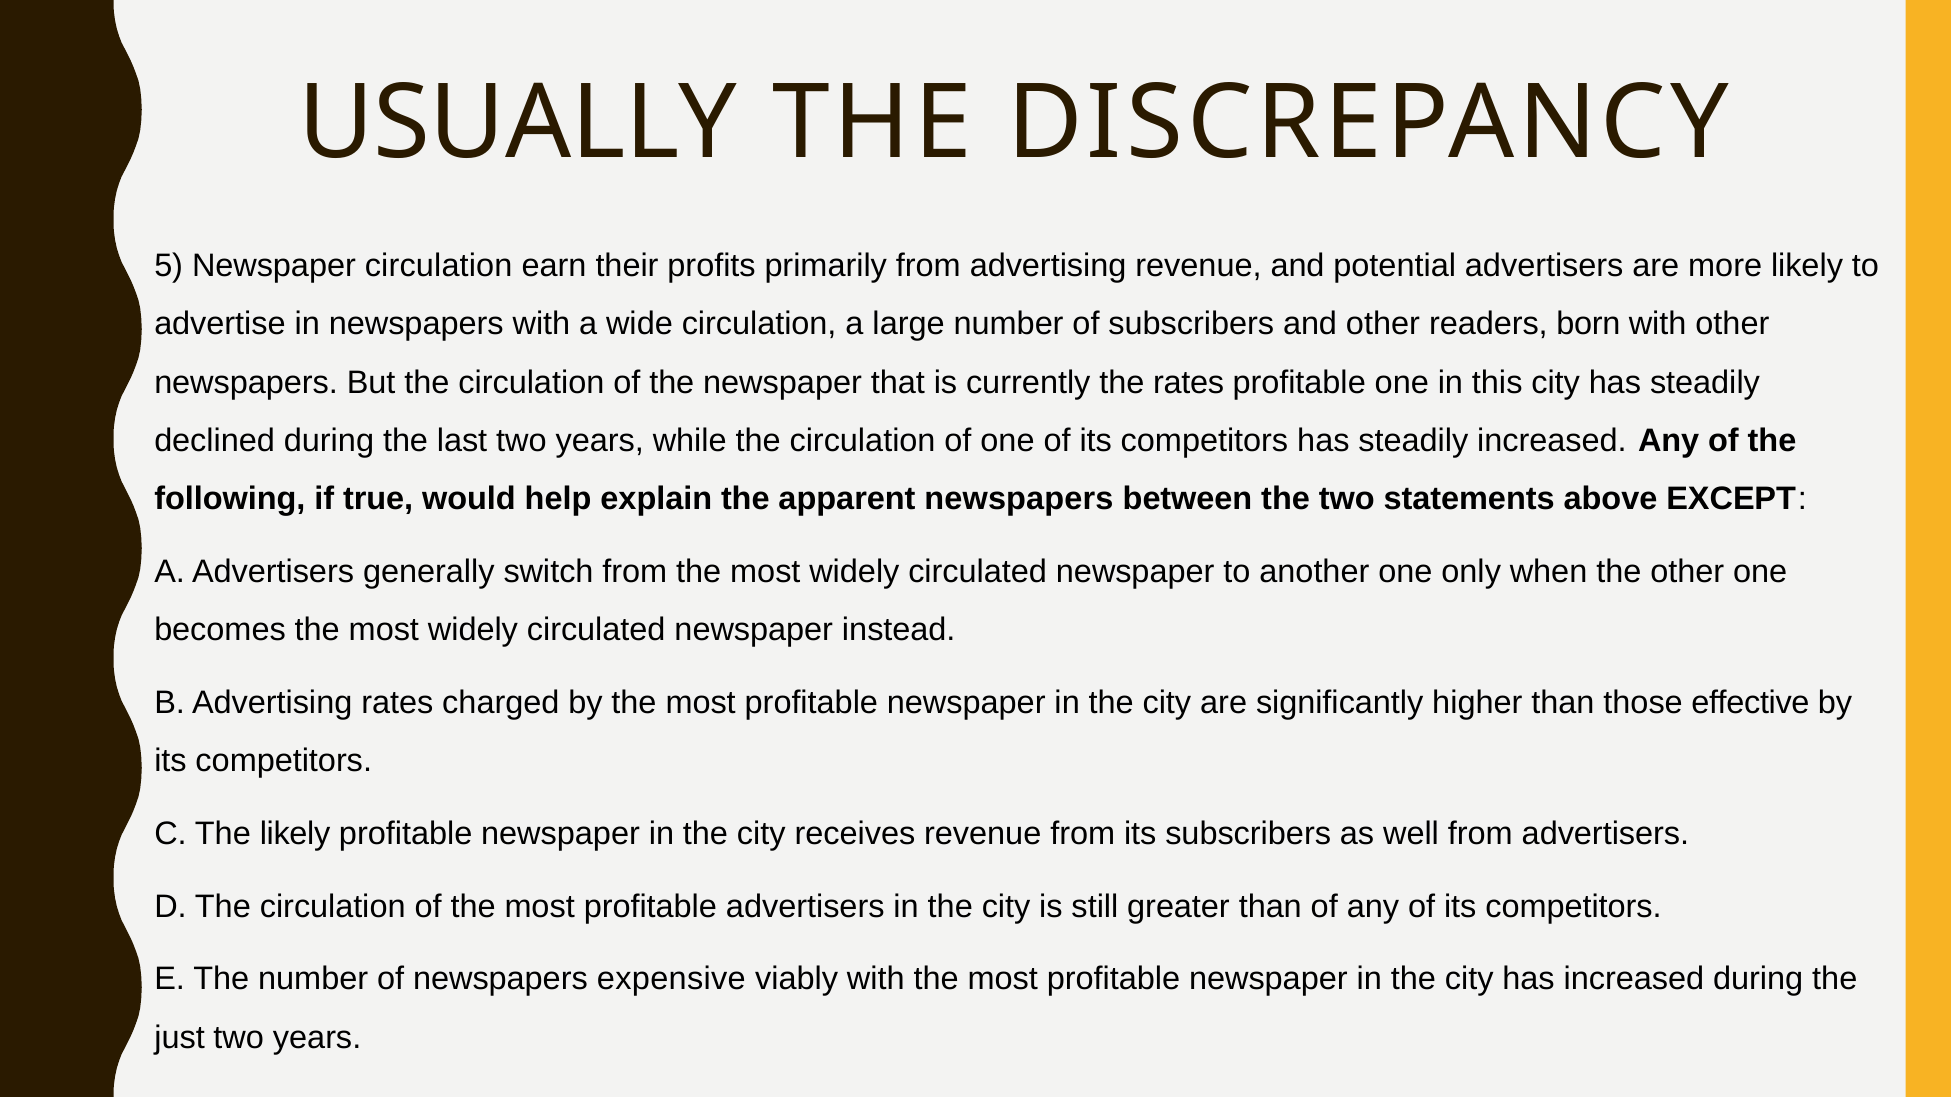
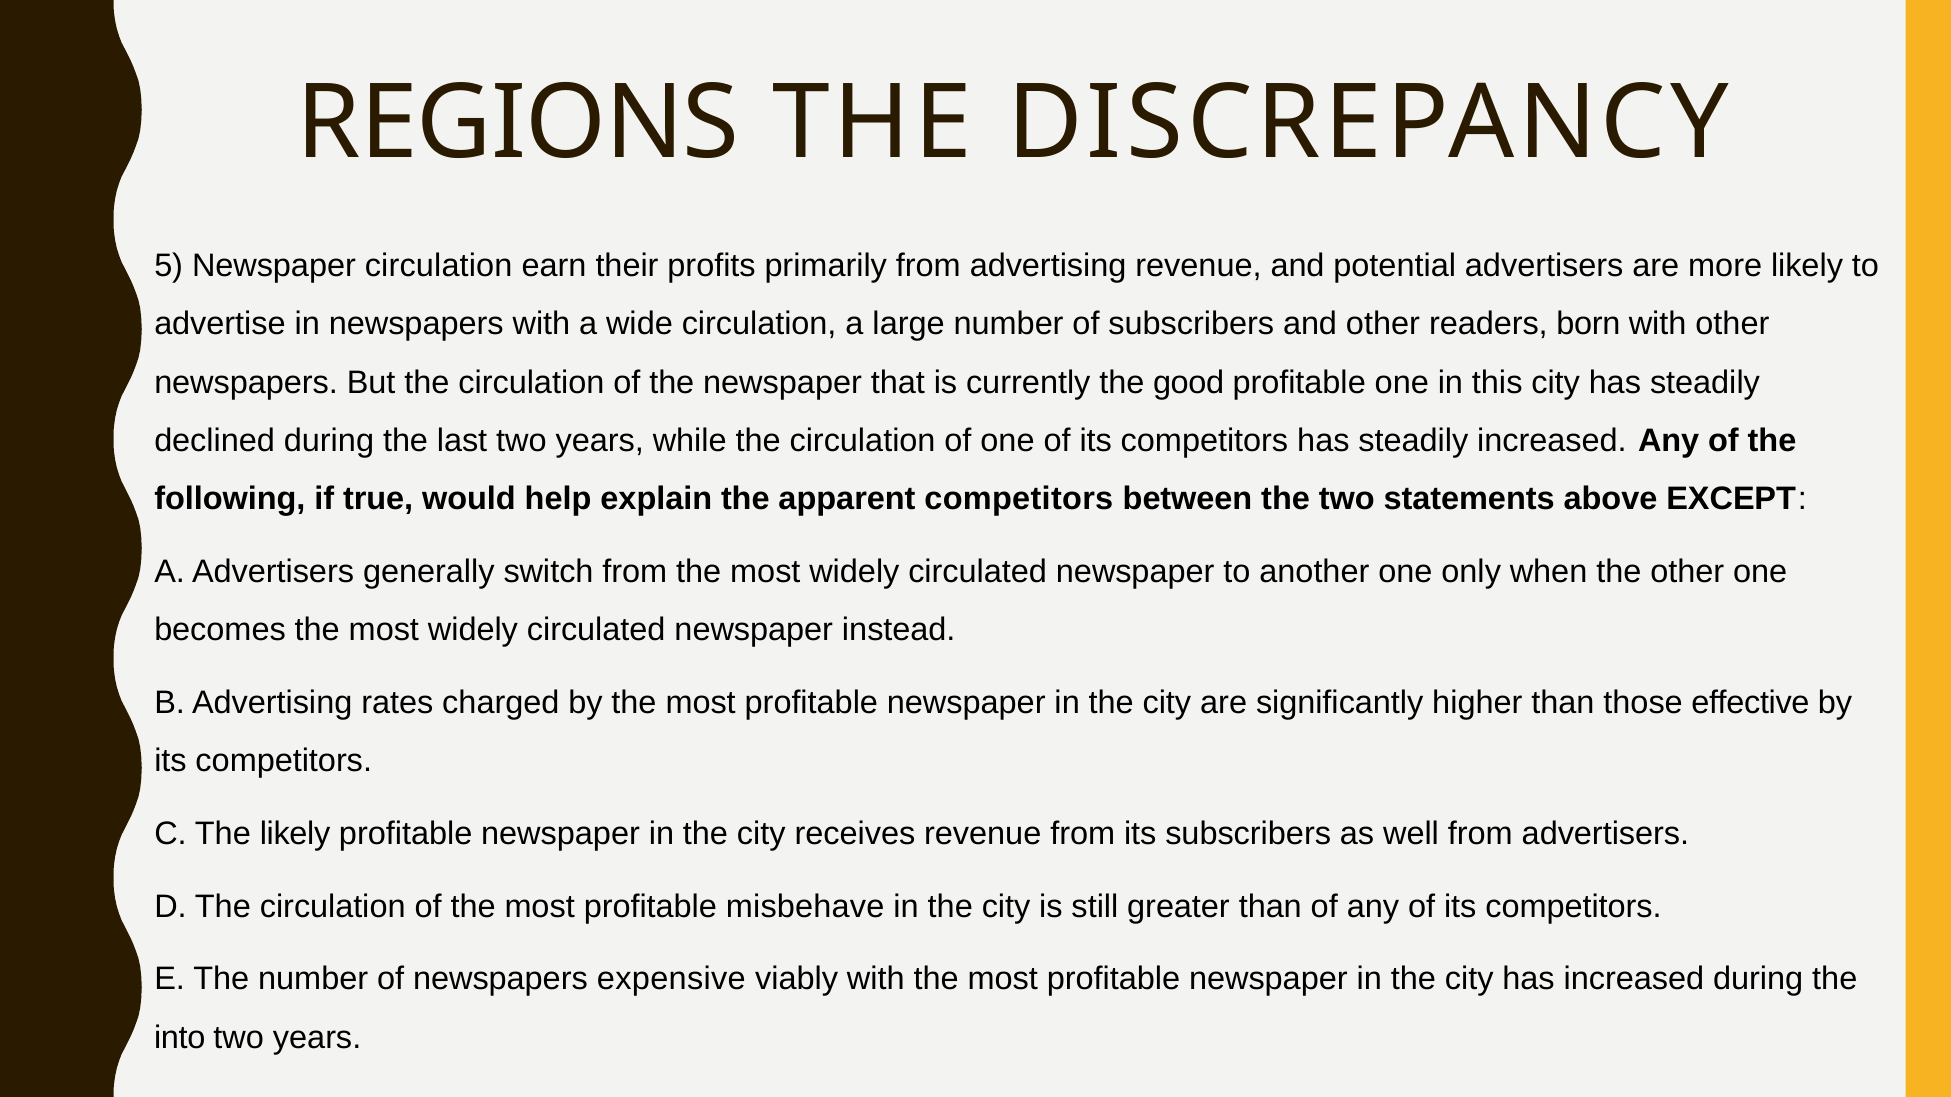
USUALLY: USUALLY -> REGIONS (518, 124)
the rates: rates -> good (1189, 383)
apparent newspapers: newspapers -> competitors (1019, 499)
profitable advertisers: advertisers -> misbehave (805, 907)
just: just -> into (180, 1038)
